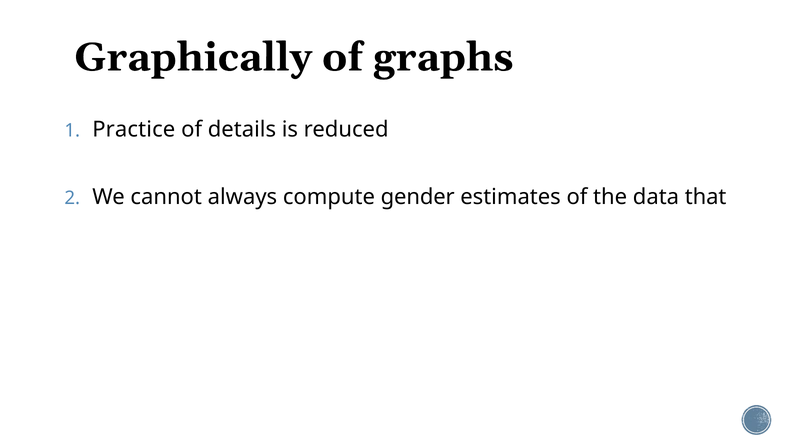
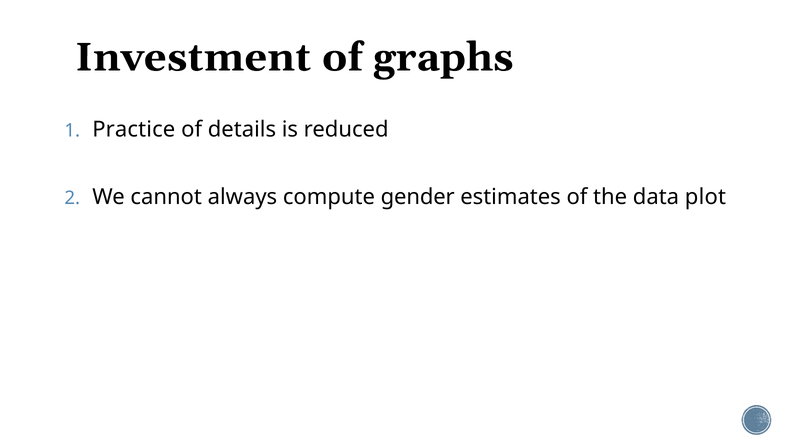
Graphically: Graphically -> Investment (193, 57)
that: that -> plot (705, 197)
